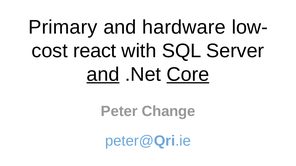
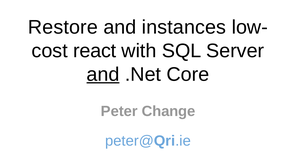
Primary: Primary -> Restore (63, 27)
hardware: hardware -> instances (184, 27)
Core underline: present -> none (188, 75)
